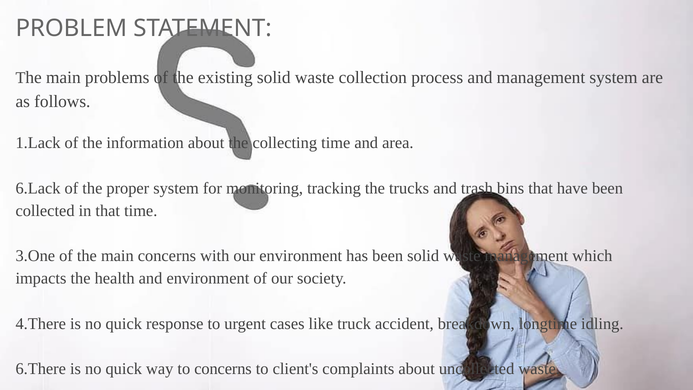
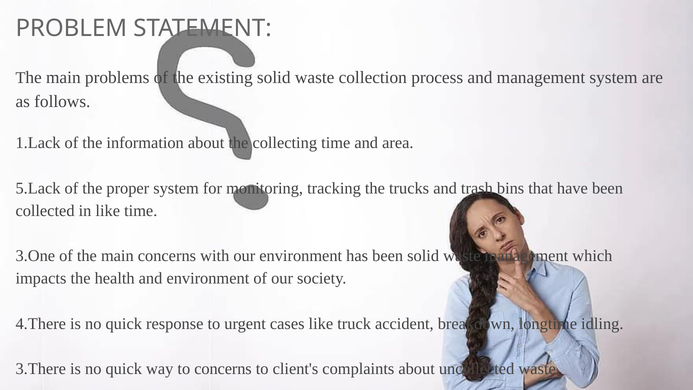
6.Lack: 6.Lack -> 5.Lack (38, 188)
in that: that -> like (108, 211)
6.There: 6.There -> 3.There (41, 369)
